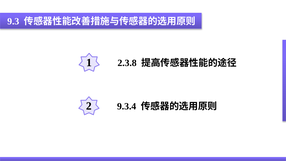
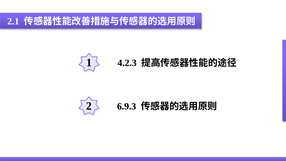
9.3: 9.3 -> 2.1 (13, 21)
2.3.8: 2.3.8 -> 4.2.3 (127, 63)
9.3.4: 9.3.4 -> 6.9.3 (127, 106)
